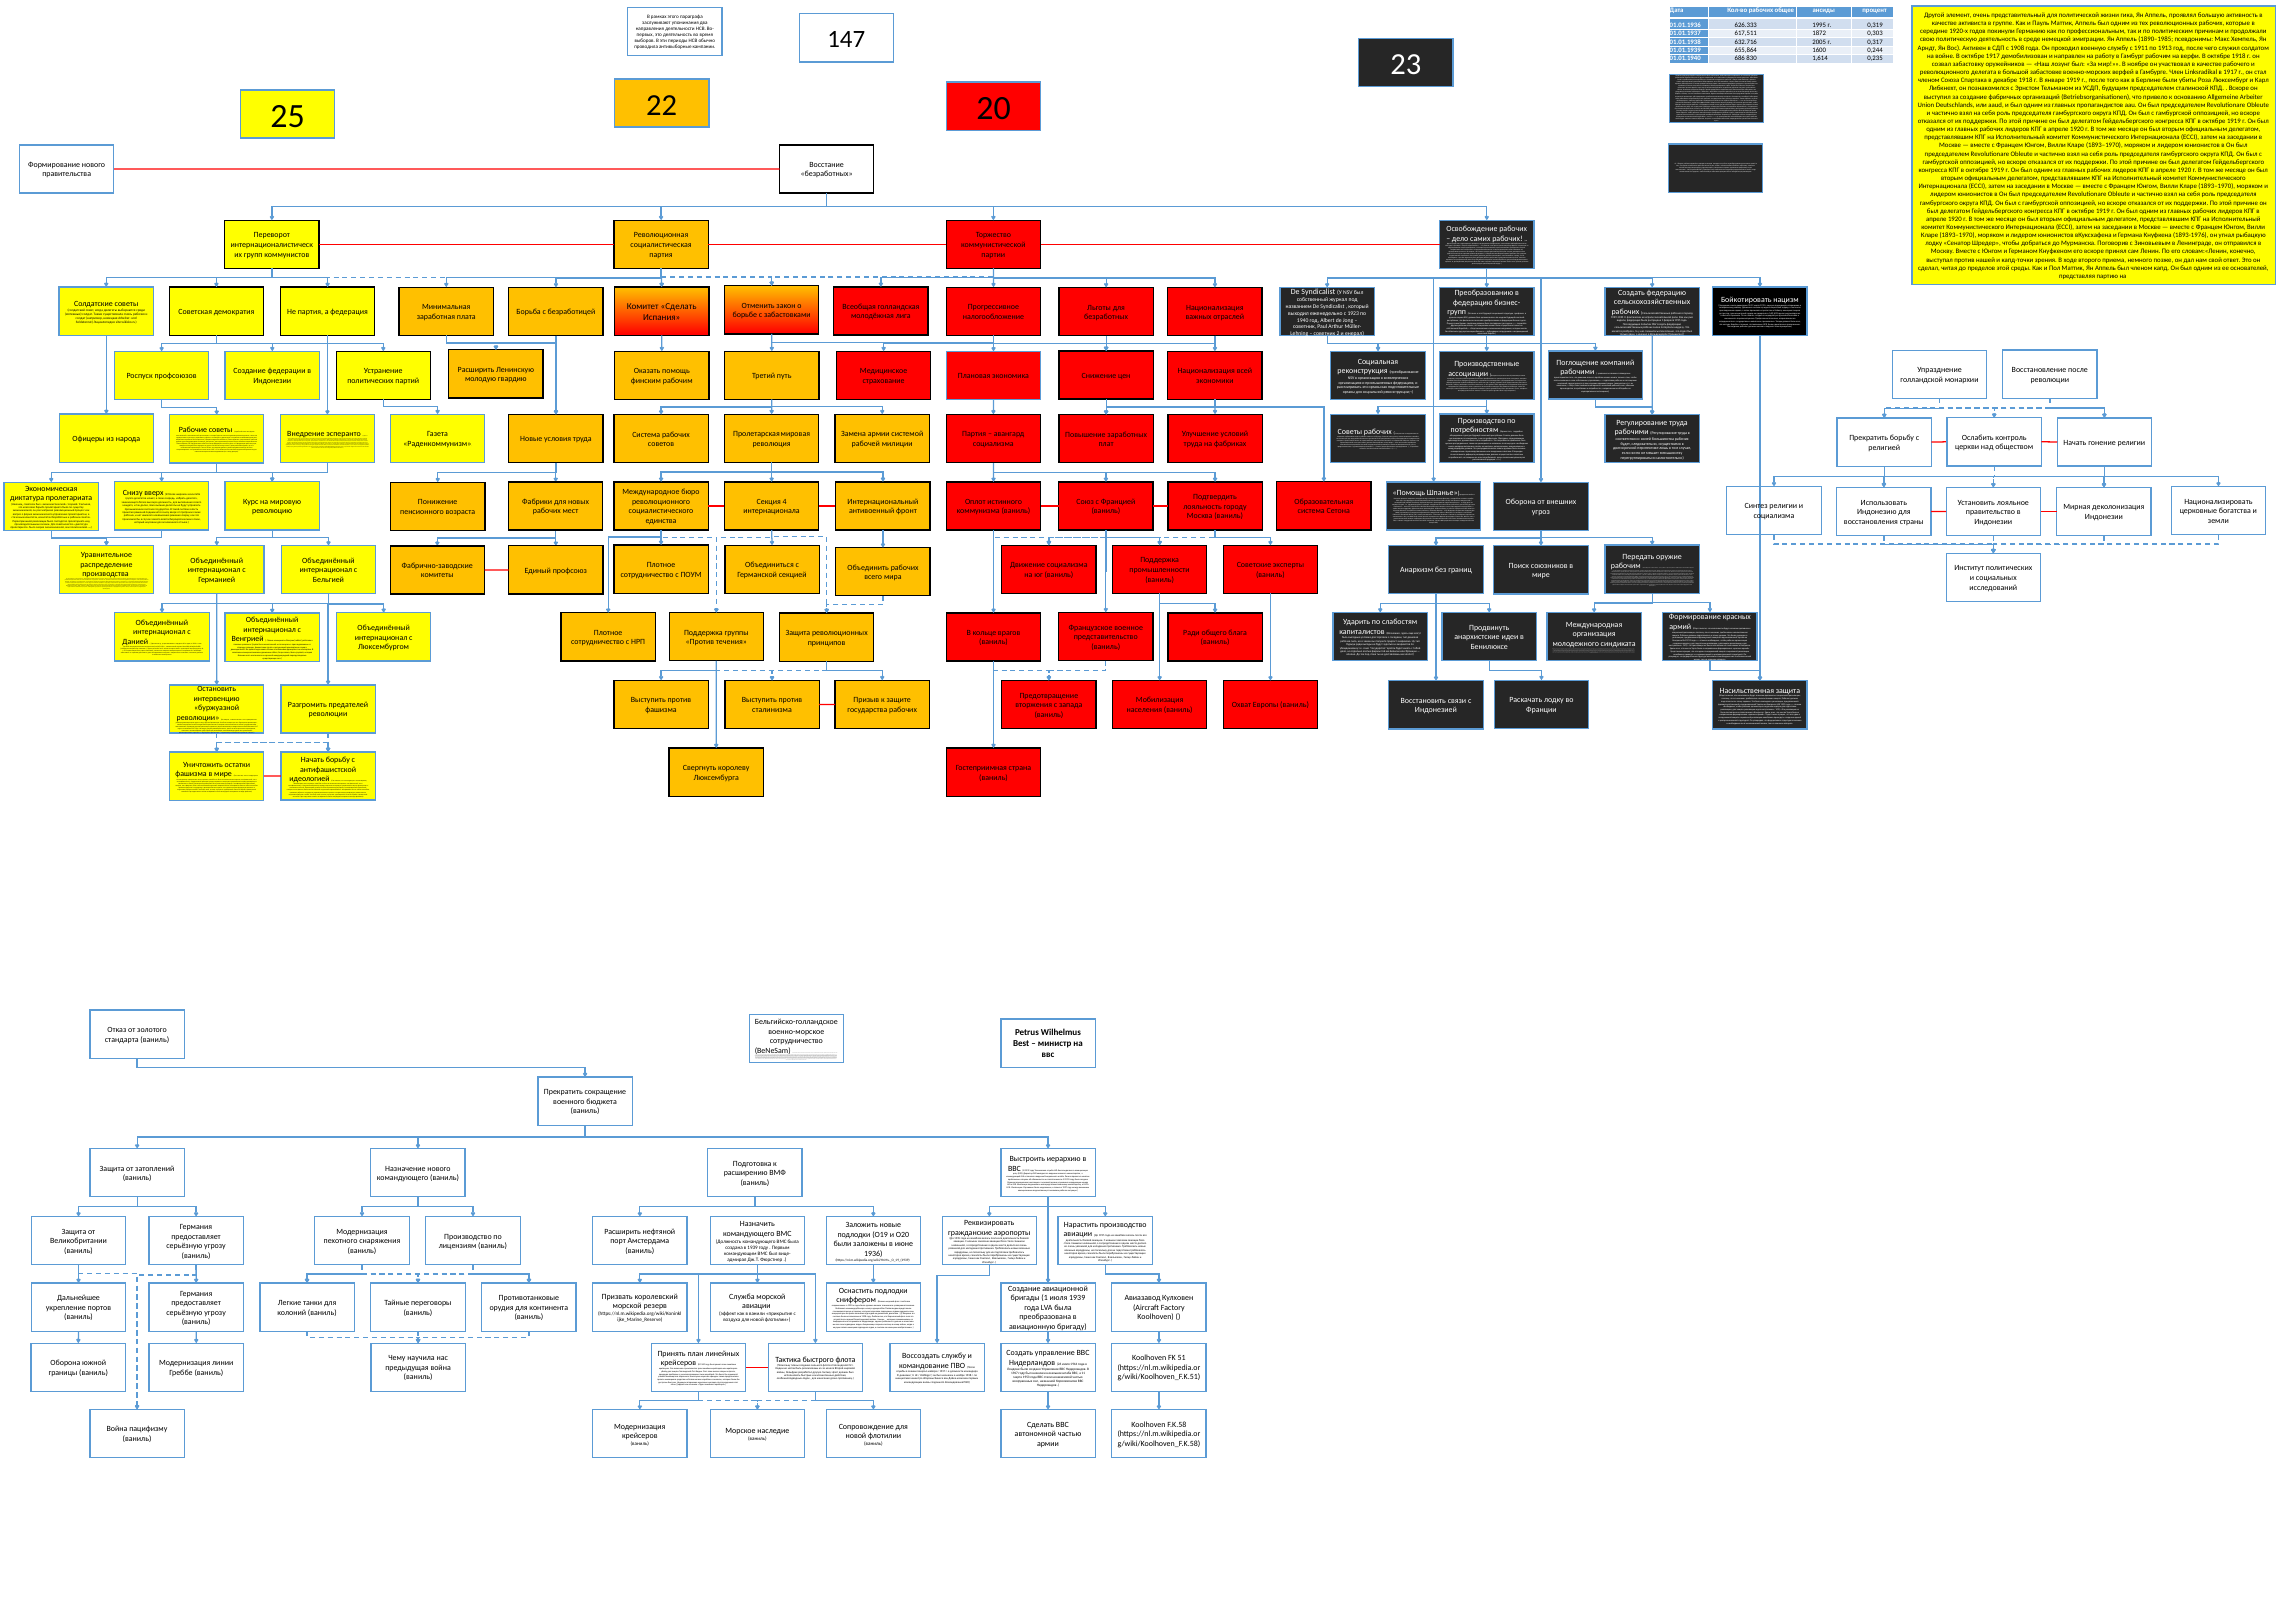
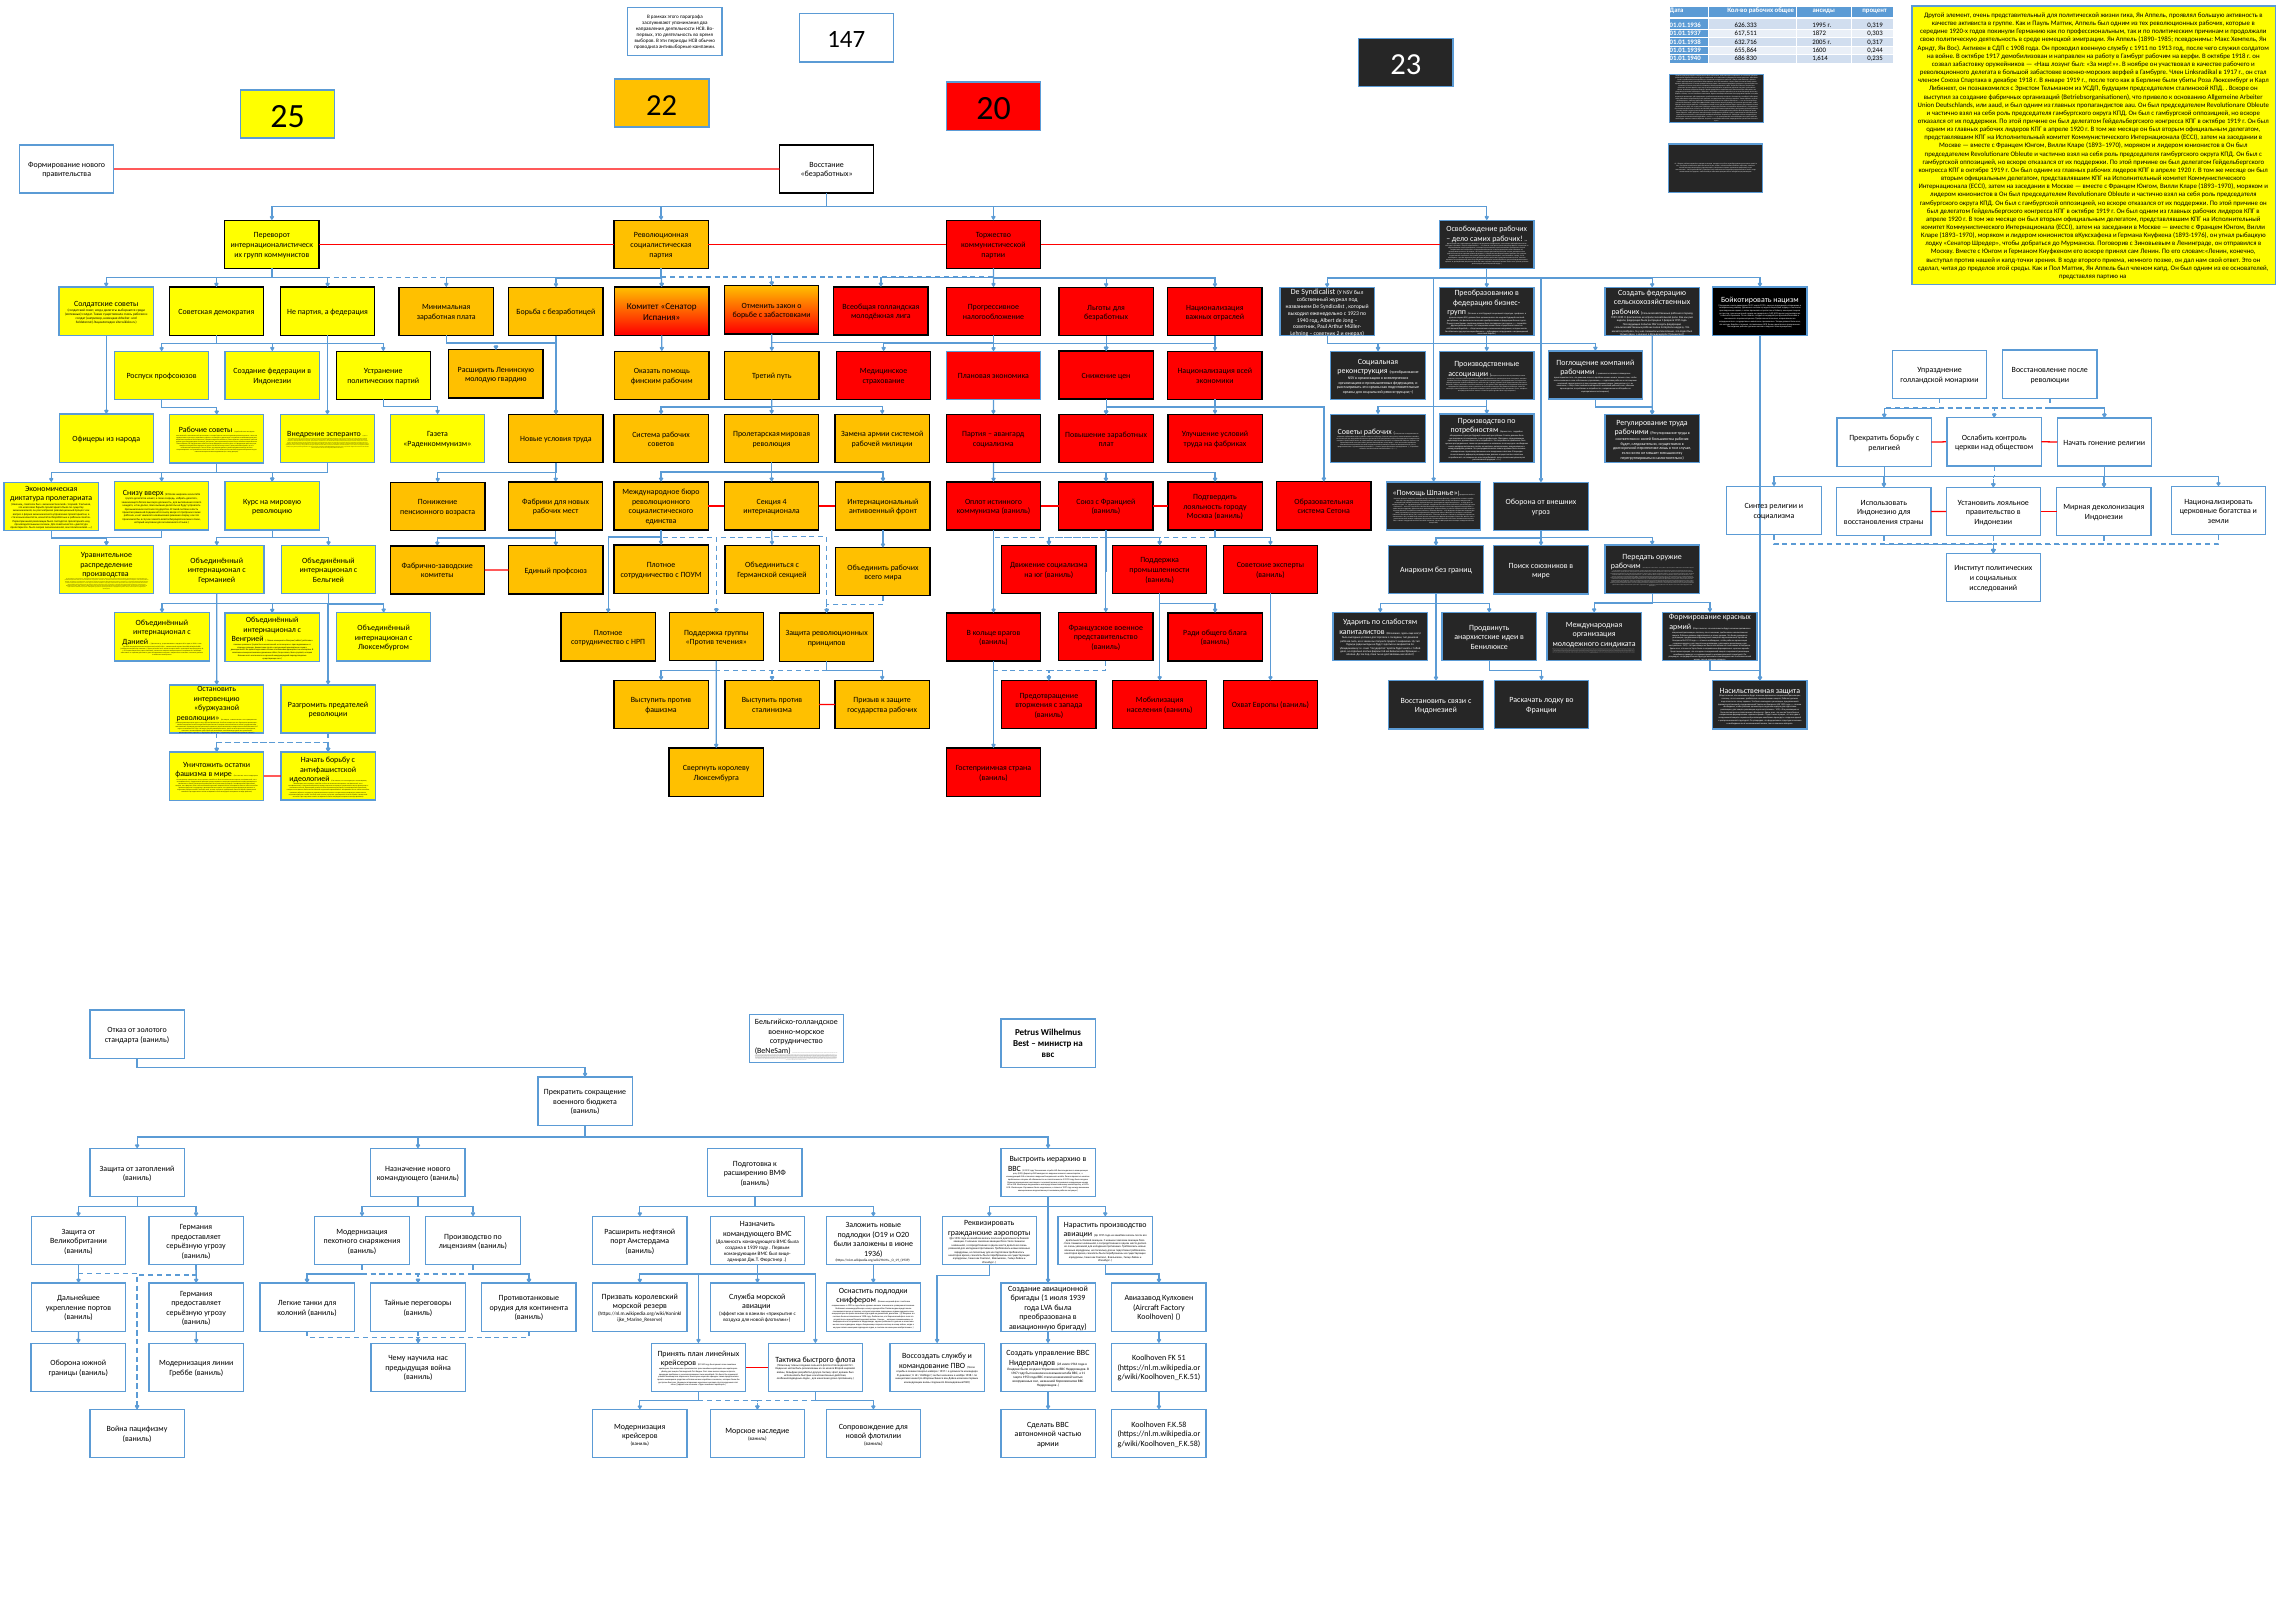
Комитет Сделать: Сделать -> Сенатор (679, 306)
